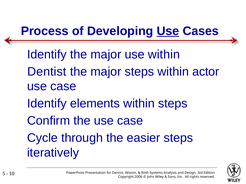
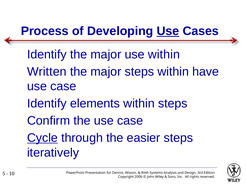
Dentist: Dentist -> Written (47, 72)
actor: actor -> have (206, 72)
Cycle underline: none -> present (42, 138)
